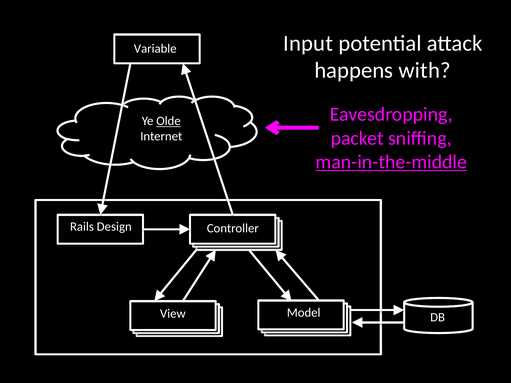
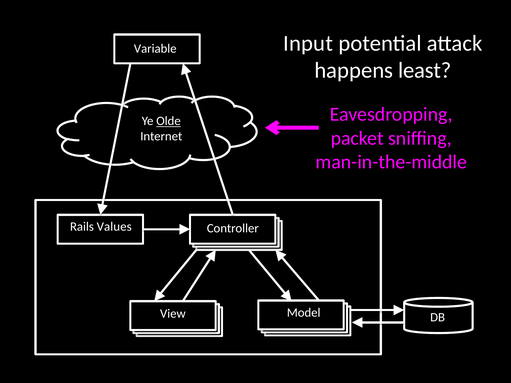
with: with -> least (425, 70)
man-in-the-middle underline: present -> none (391, 162)
Design: Design -> Values (114, 227)
